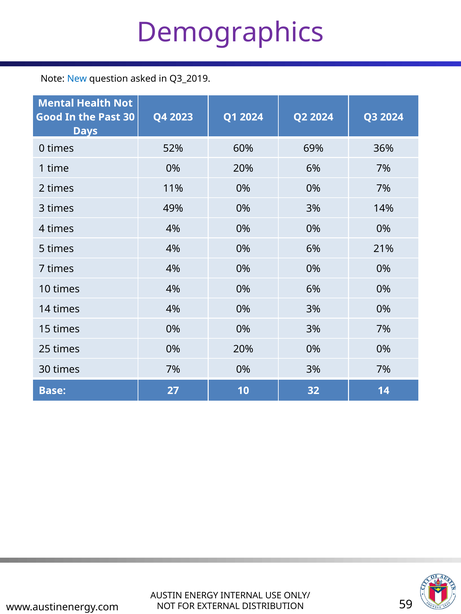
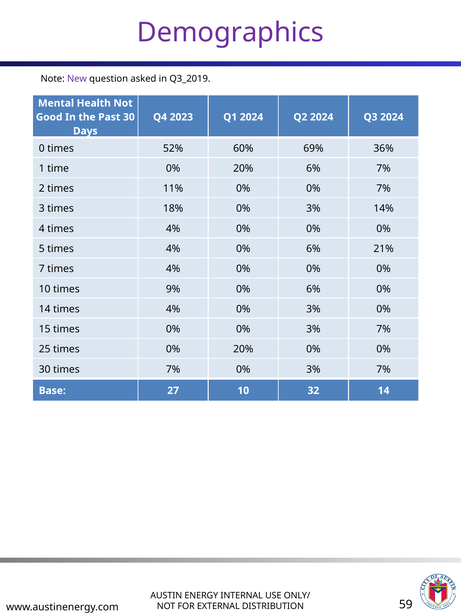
New colour: blue -> purple (77, 79)
49%: 49% -> 18% (173, 209)
10 times 4%: 4% -> 9% (173, 289)
